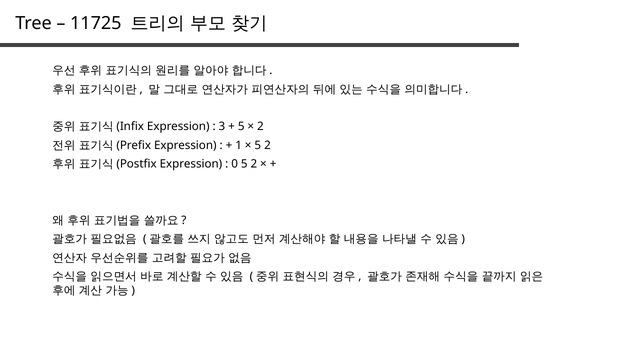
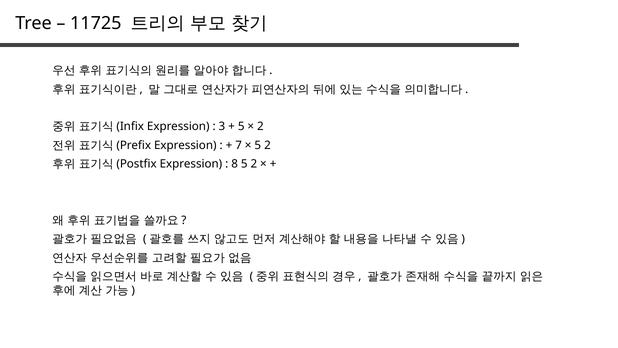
1: 1 -> 7 (239, 145)
0: 0 -> 8 (235, 164)
